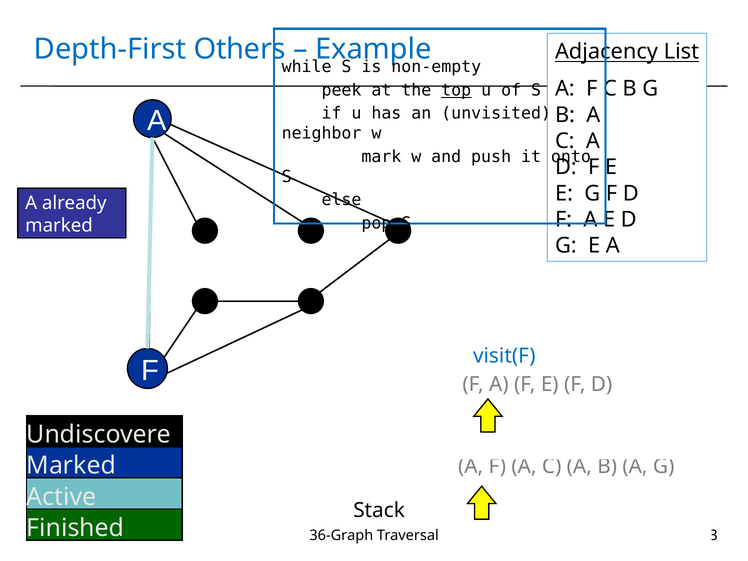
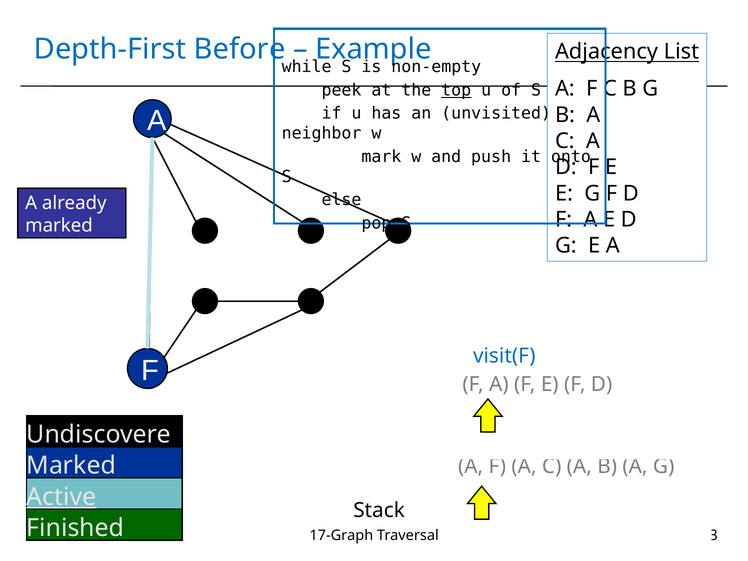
Others: Others -> Before (240, 49)
Active underline: none -> present (61, 497)
36-Graph: 36-Graph -> 17-Graph (341, 536)
